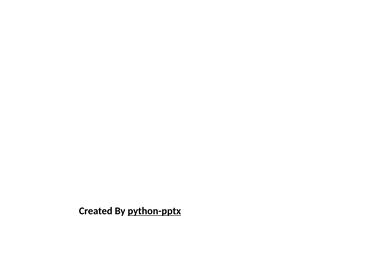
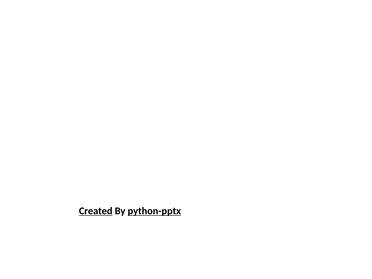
Created underline: none -> present (96, 211)
